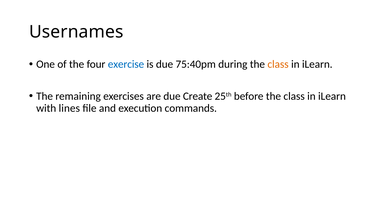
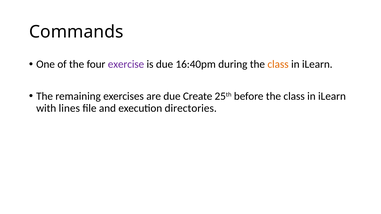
Usernames: Usernames -> Commands (76, 32)
exercise colour: blue -> purple (126, 64)
75:40pm: 75:40pm -> 16:40pm (196, 64)
commands: commands -> directories (191, 108)
